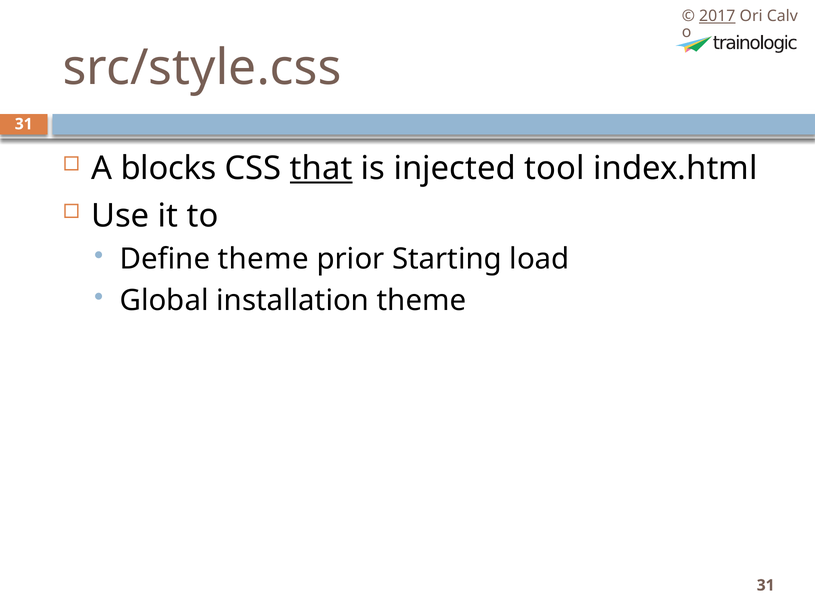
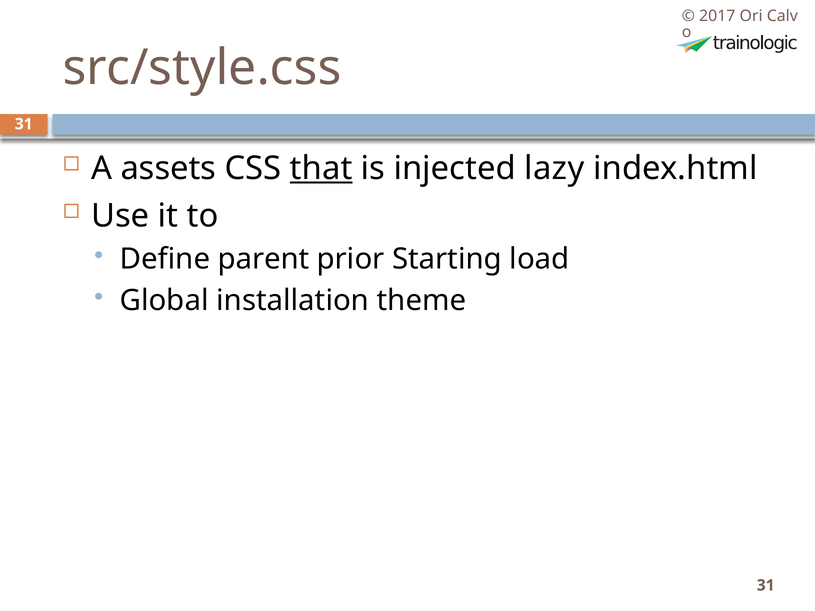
2017 underline: present -> none (717, 16)
blocks: blocks -> assets (168, 169)
tool: tool -> lazy (554, 169)
Define theme: theme -> parent (264, 259)
